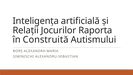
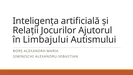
Raporta: Raporta -> Ajutorul (95, 30)
Construită: Construită -> Limbajului (46, 40)
